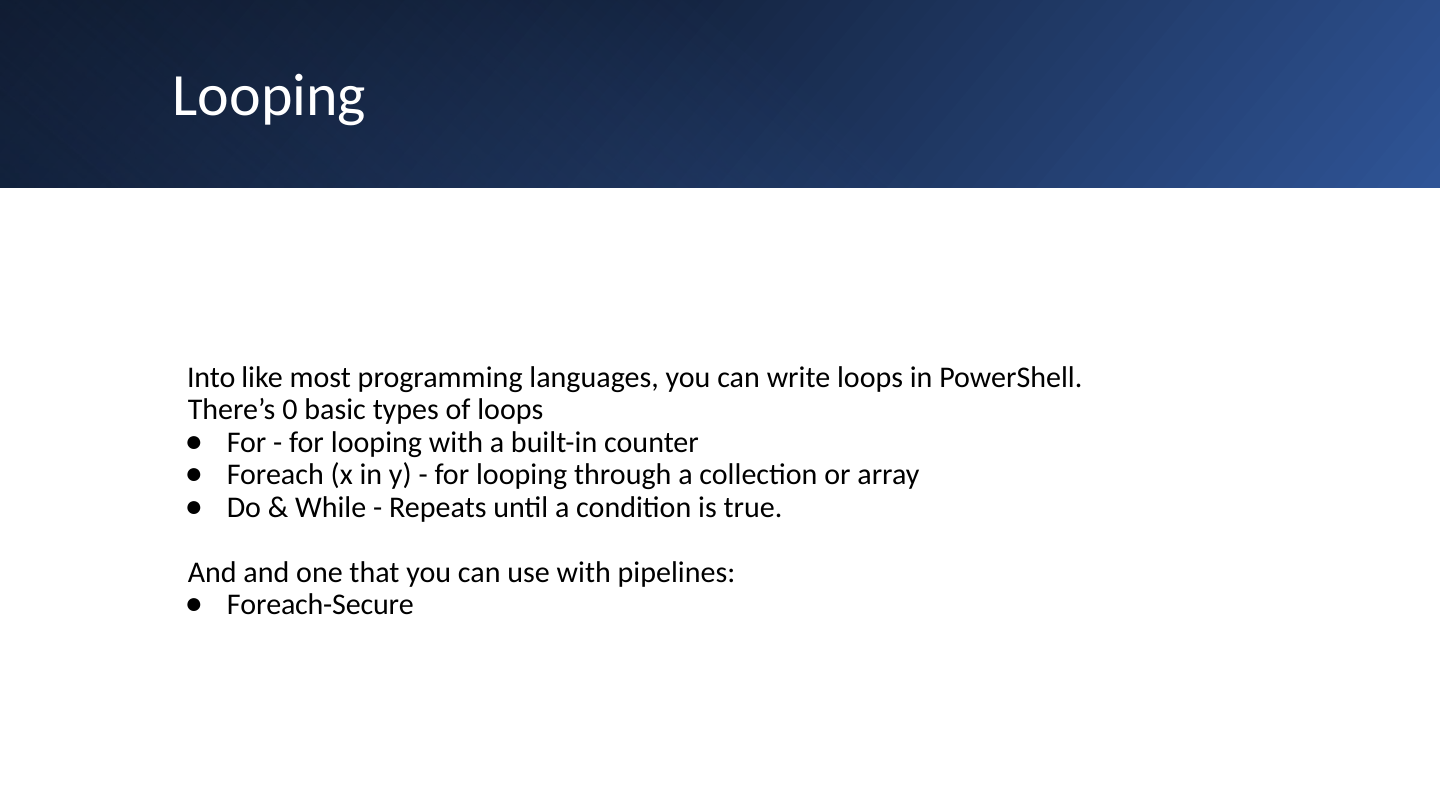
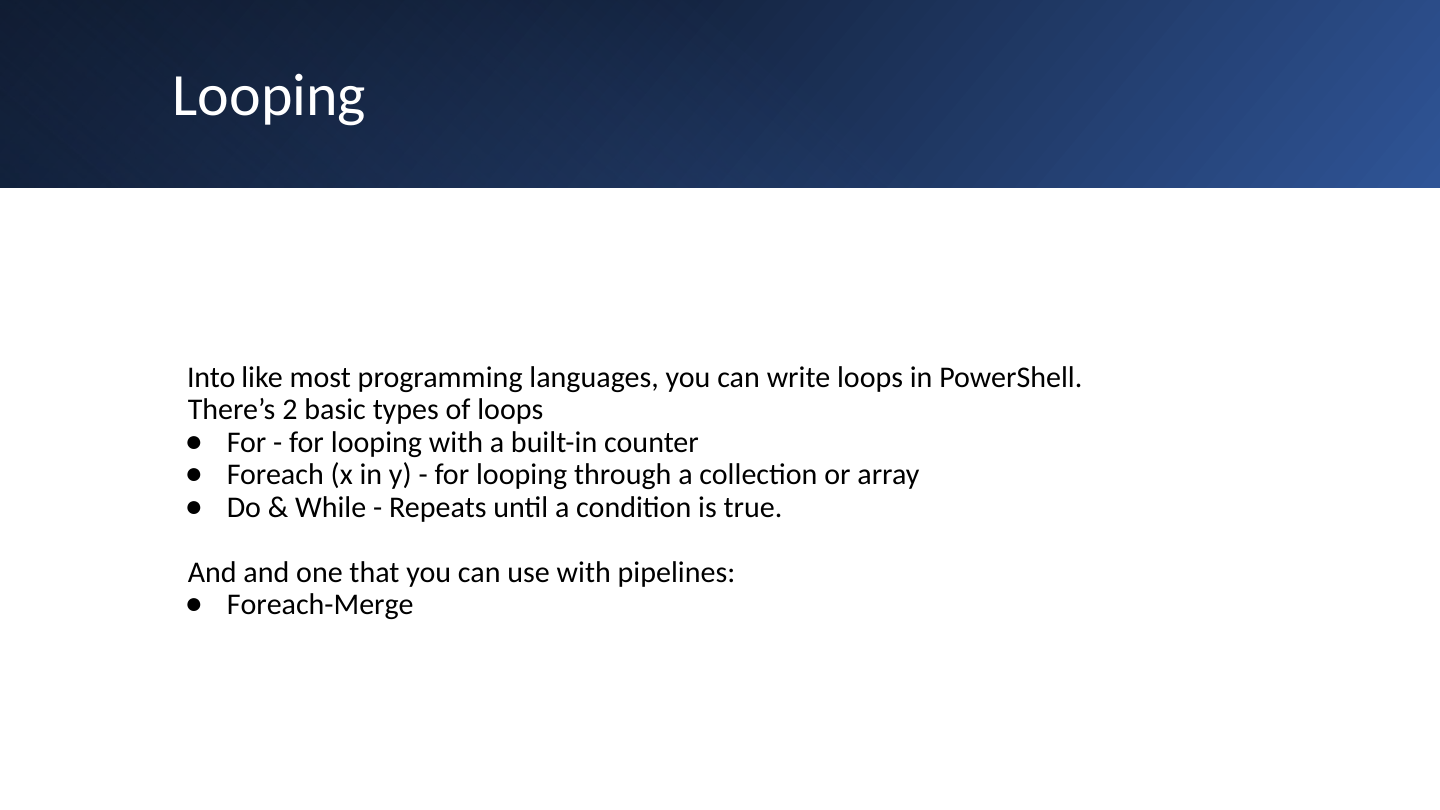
0: 0 -> 2 (290, 410)
Foreach-Secure: Foreach-Secure -> Foreach-Merge (320, 605)
